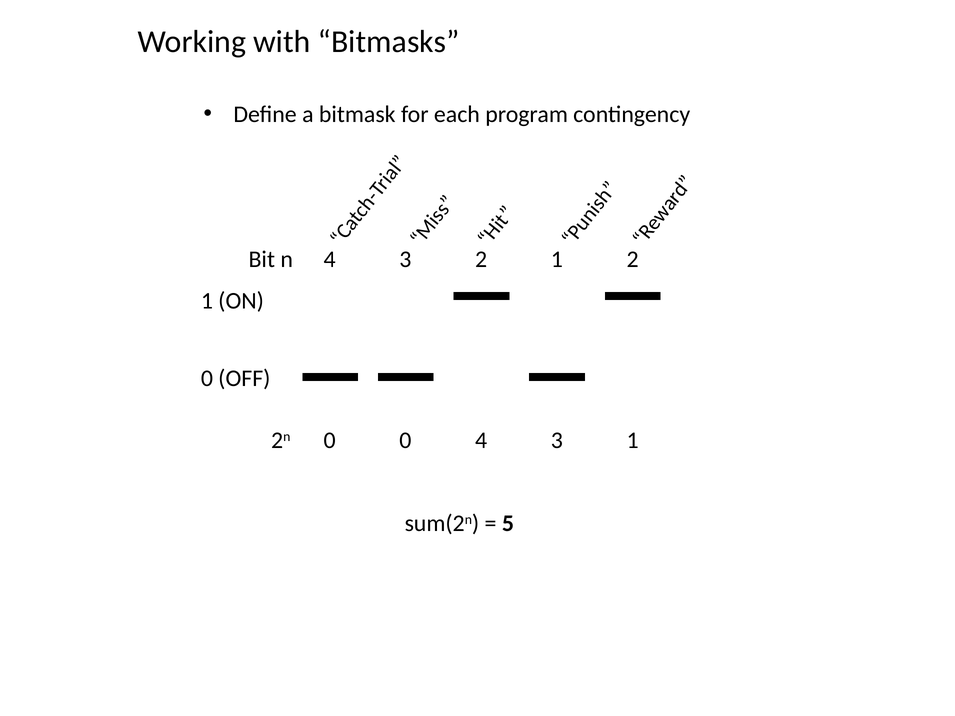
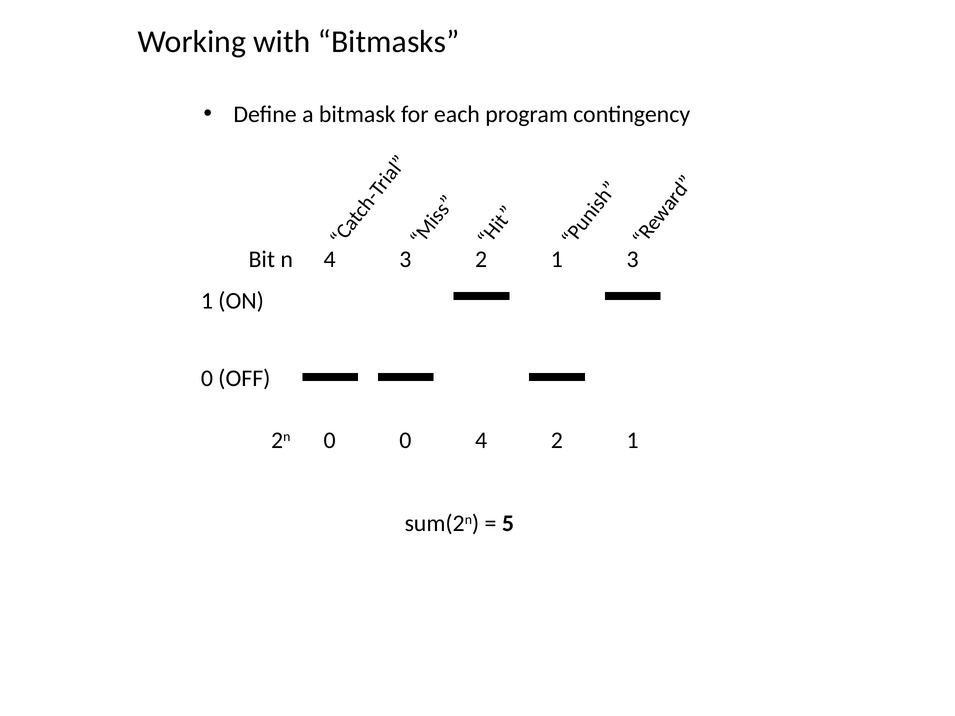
1 2: 2 -> 3 (633, 260)
0 4 3: 3 -> 2 (557, 441)
